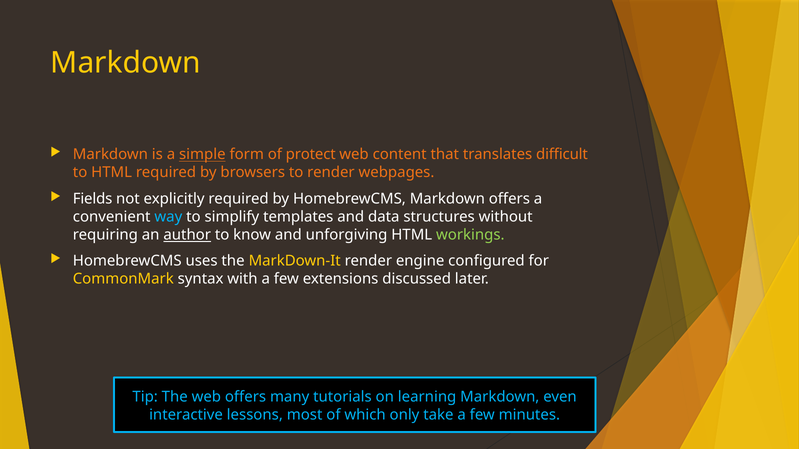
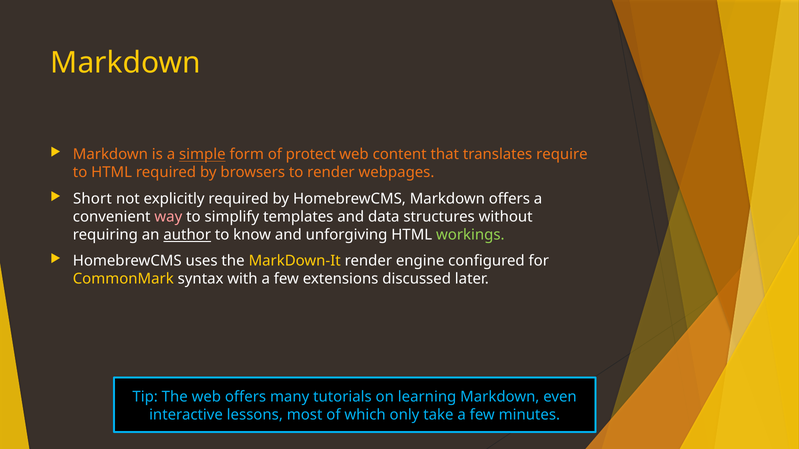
difficult: difficult -> require (562, 155)
Fields: Fields -> Short (92, 199)
way colour: light blue -> pink (168, 217)
